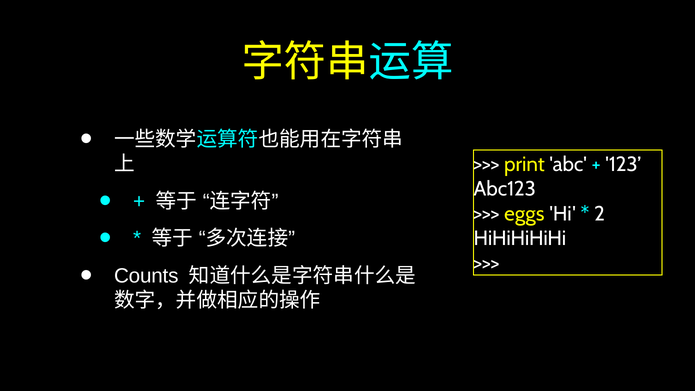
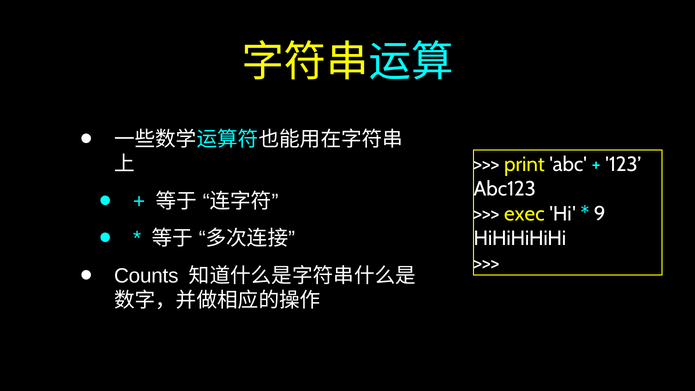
eggs: eggs -> exec (524, 214)
2: 2 -> 9 (600, 214)
